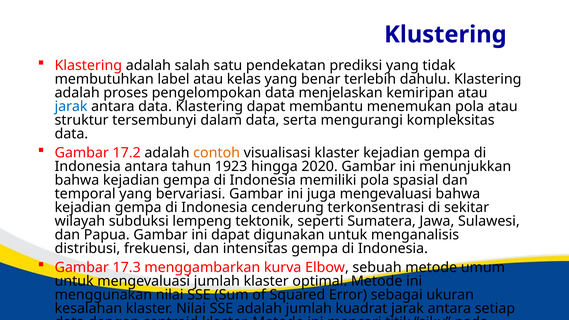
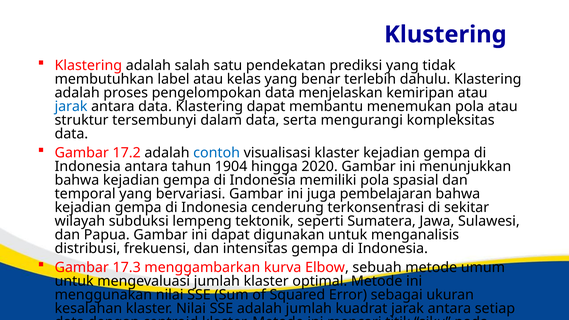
contoh colour: orange -> blue (217, 153)
1923: 1923 -> 1904 (231, 166)
juga mengevaluasi: mengevaluasi -> pembelajaran (386, 194)
